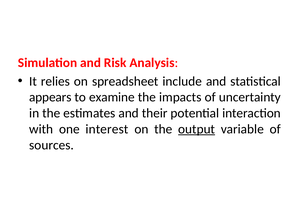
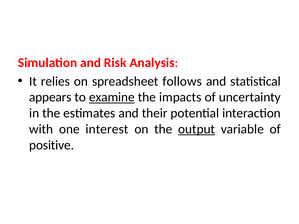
include: include -> follows (182, 81)
examine underline: none -> present (112, 97)
sources: sources -> positive (52, 145)
